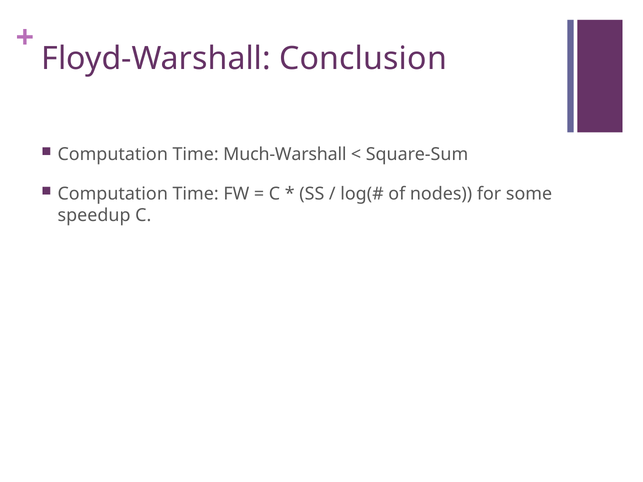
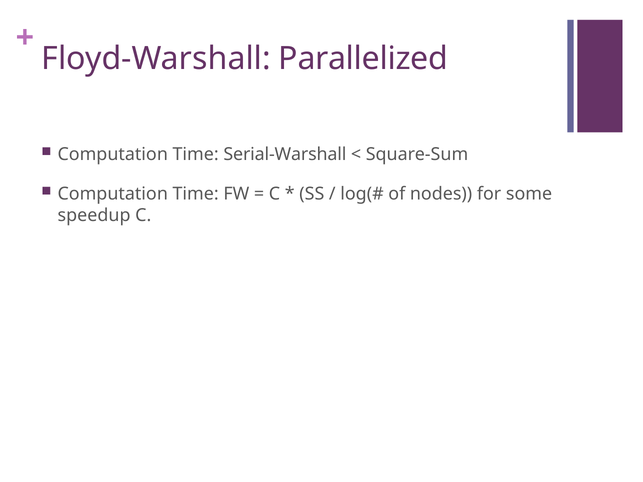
Conclusion: Conclusion -> Parallelized (363, 59)
Much-Warshall: Much-Warshall -> Serial-Warshall (285, 154)
